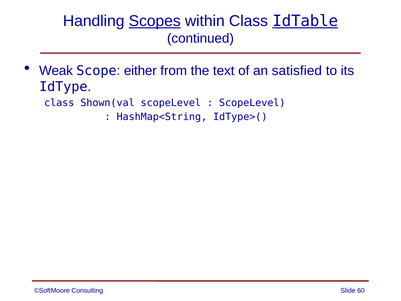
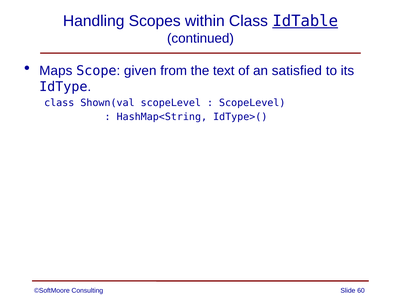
Scopes underline: present -> none (155, 21)
Weak: Weak -> Maps (56, 71)
either: either -> given (140, 71)
